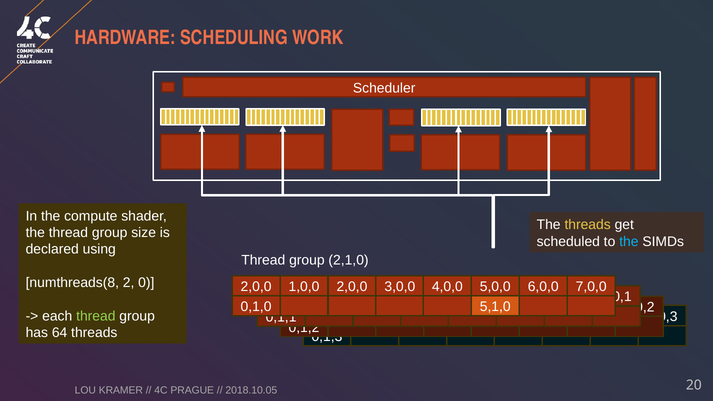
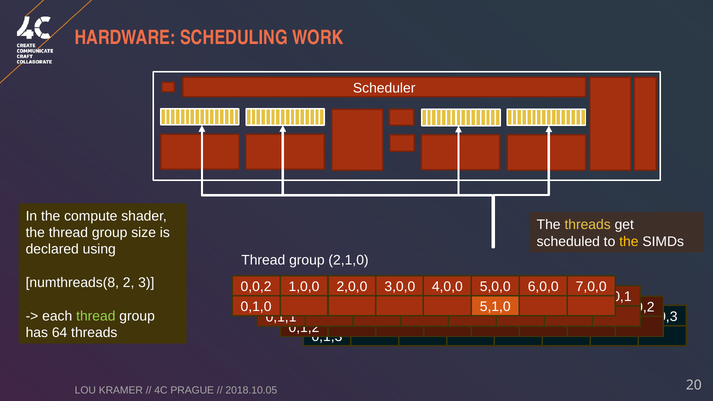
the colour: light blue -> yellow (629, 241)
2 0: 0 -> 3 (146, 283)
2,0,0: 2,0,0 -> 0,0,2 (256, 287)
